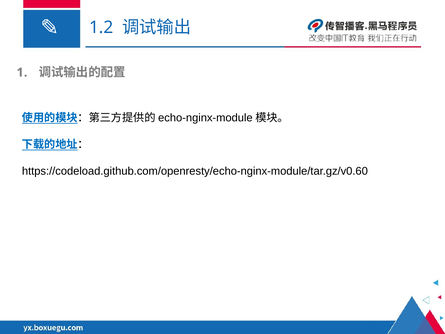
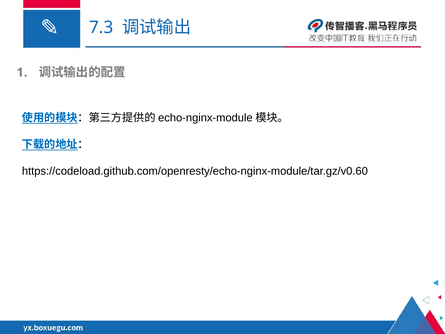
1.2: 1.2 -> 7.3 (101, 28)
